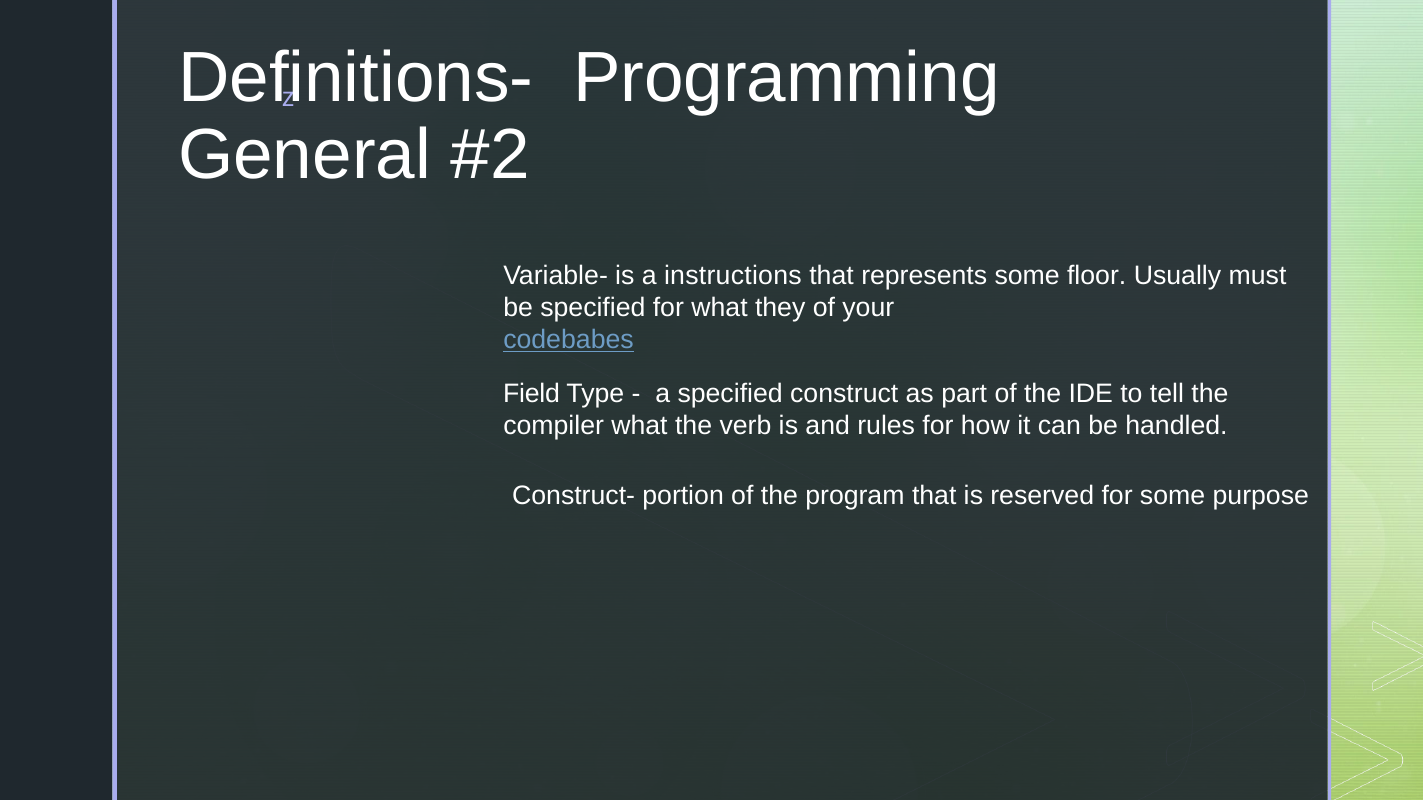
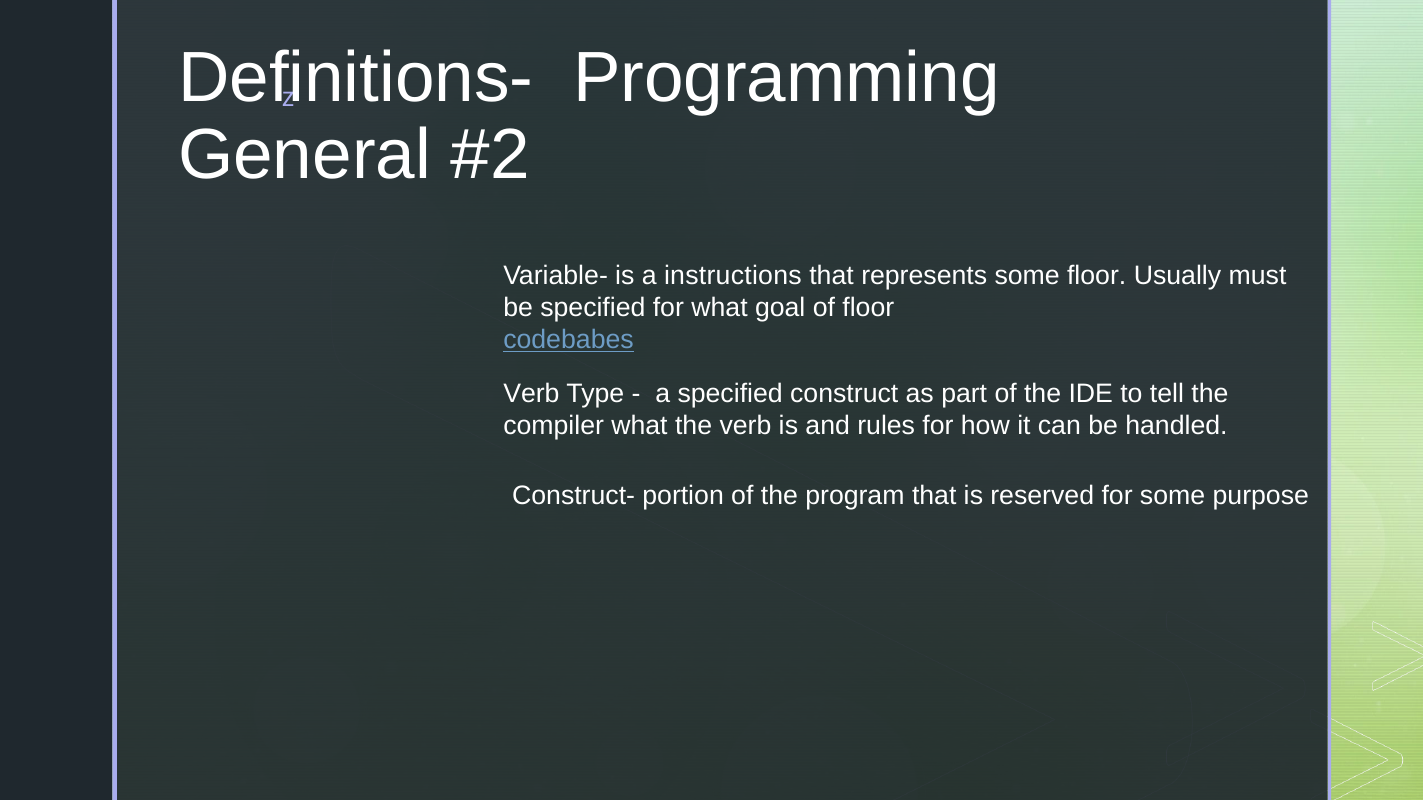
they: they -> goal (780, 308)
of your: your -> floor (868, 308)
Field: Field -> Verb (531, 394)
